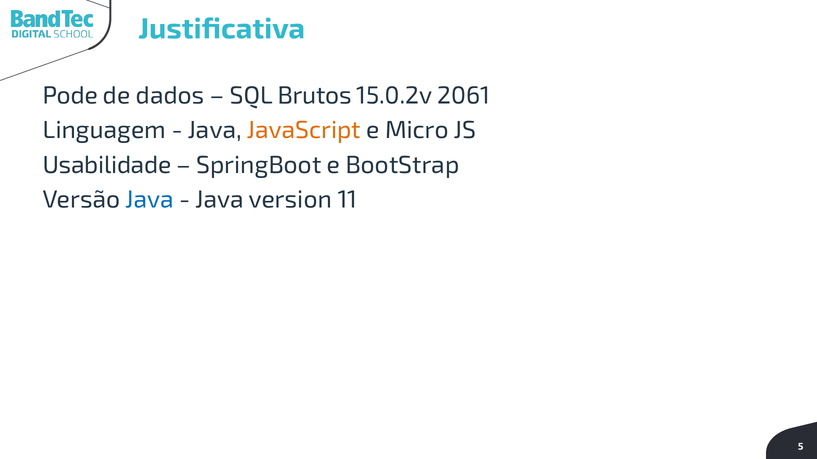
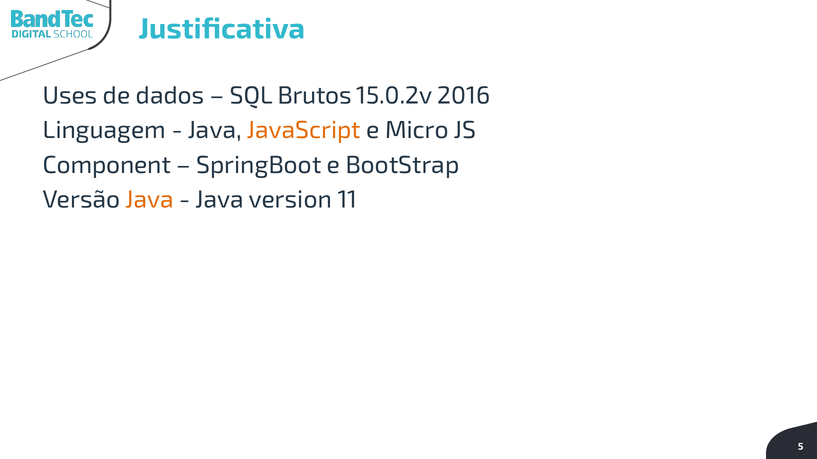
Pode: Pode -> Uses (70, 96)
2061: 2061 -> 2016 (464, 96)
Usabilidade: Usabilidade -> Component (107, 165)
Java colour: blue -> orange (149, 200)
